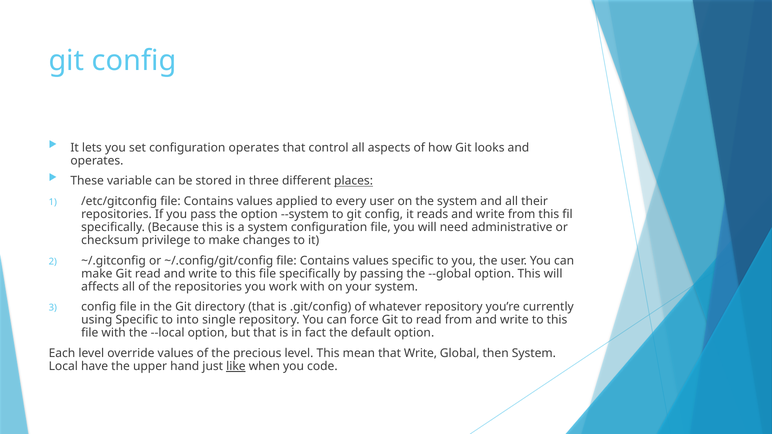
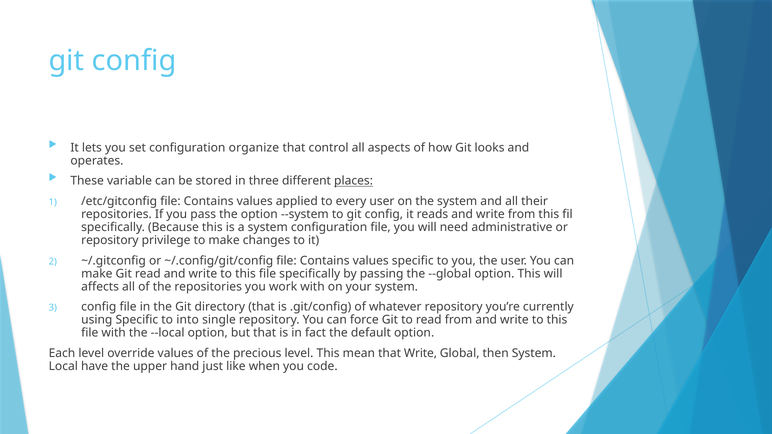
configuration operates: operates -> organize (254, 148)
checksum: checksum -> repository (110, 240)
like underline: present -> none (236, 366)
